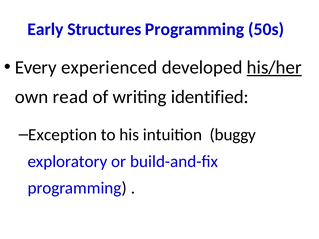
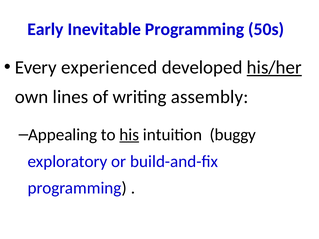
Structures: Structures -> Inevitable (104, 29)
read: read -> lines (70, 97)
identified: identified -> assembly (210, 97)
Exception: Exception -> Appealing (63, 135)
his underline: none -> present (129, 135)
